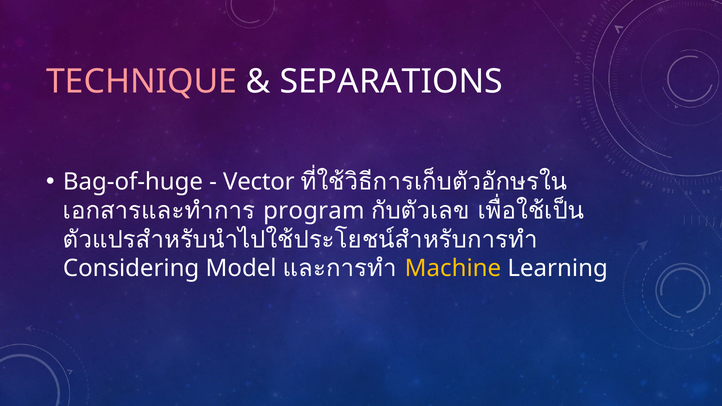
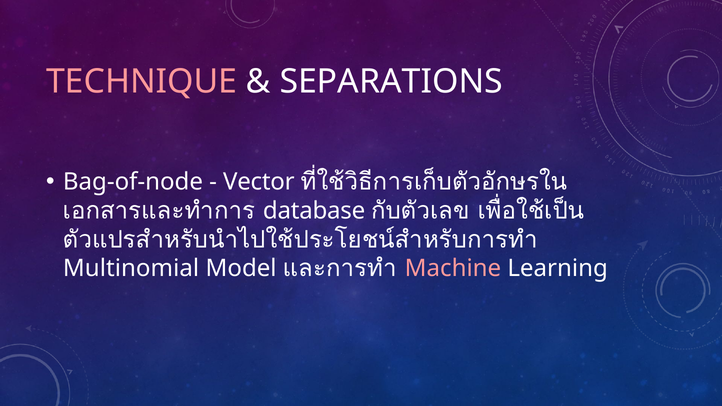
Bag-of-huge: Bag-of-huge -> Bag-of-node (133, 182)
program: program -> database (314, 211)
Considering: Considering -> Multinomial (131, 269)
Machine colour: yellow -> pink (453, 269)
